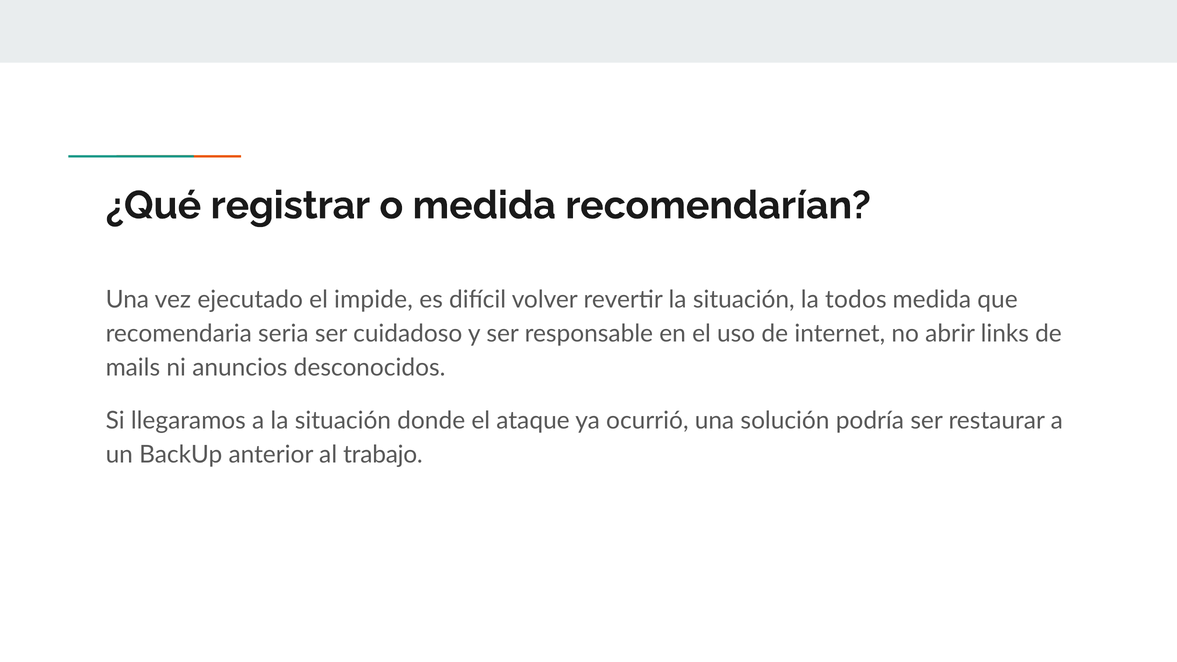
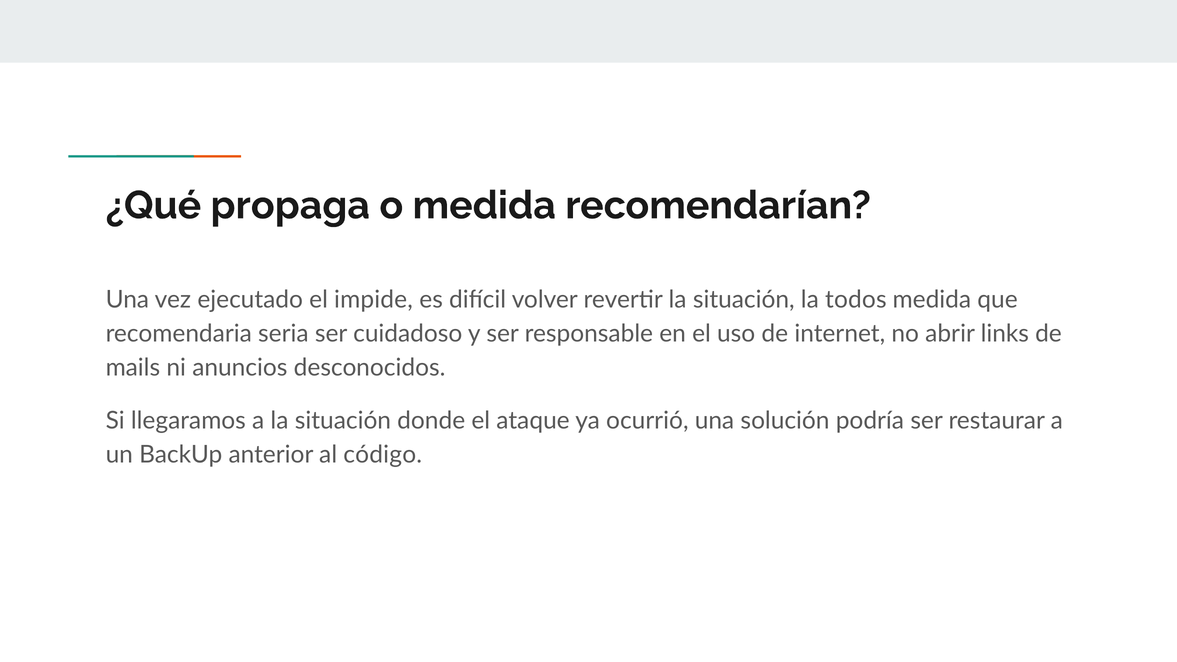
registrar: registrar -> propaga (290, 205)
trabajo: trabajo -> código (383, 455)
